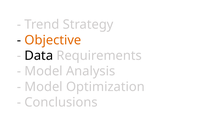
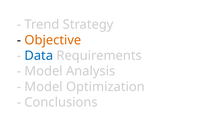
Data colour: black -> blue (39, 56)
